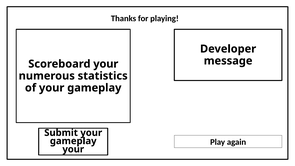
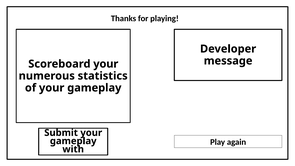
your: your -> with (73, 149)
